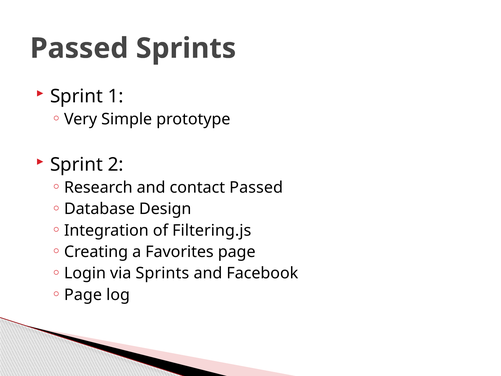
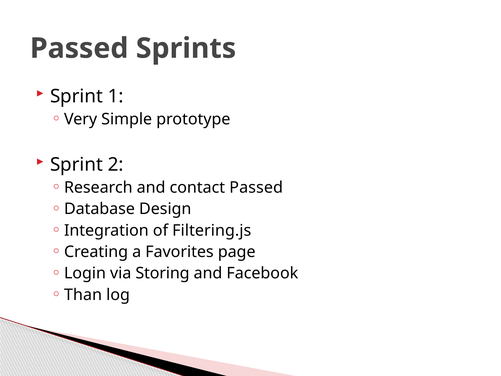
via Sprints: Sprints -> Storing (163, 273)
Page: Page -> Than (83, 295)
